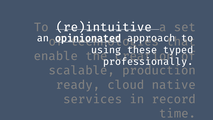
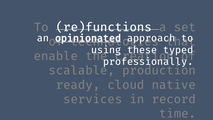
re)intuitive: re)intuitive -> re)functions (104, 27)
